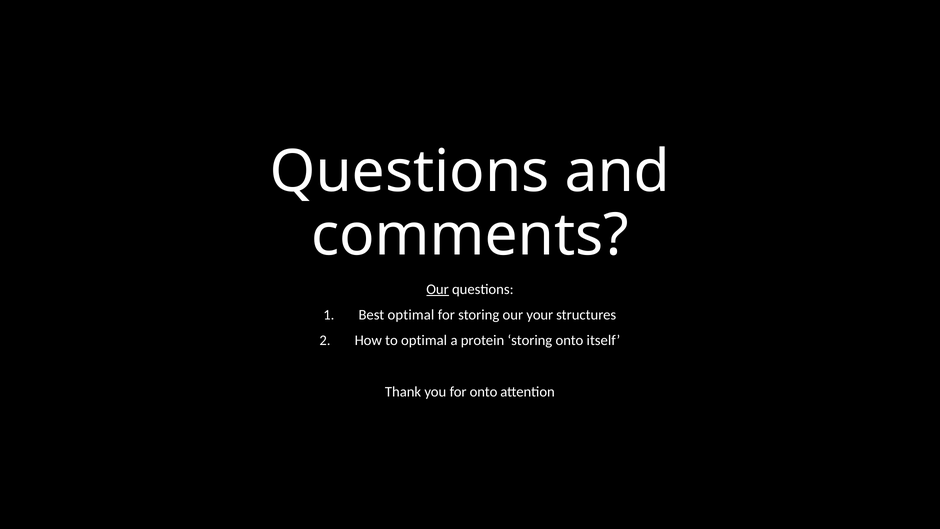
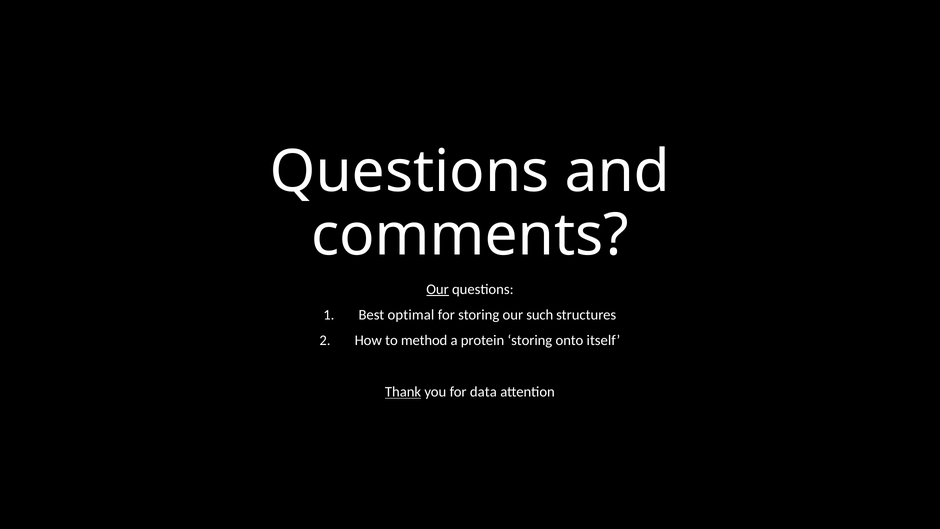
your: your -> such (540, 315)
to optimal: optimal -> method (424, 340)
Thank underline: none -> present (403, 392)
for onto: onto -> data (483, 392)
